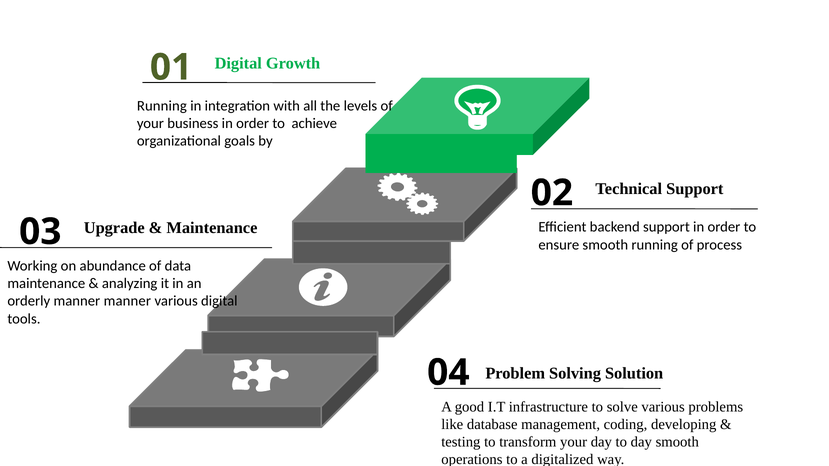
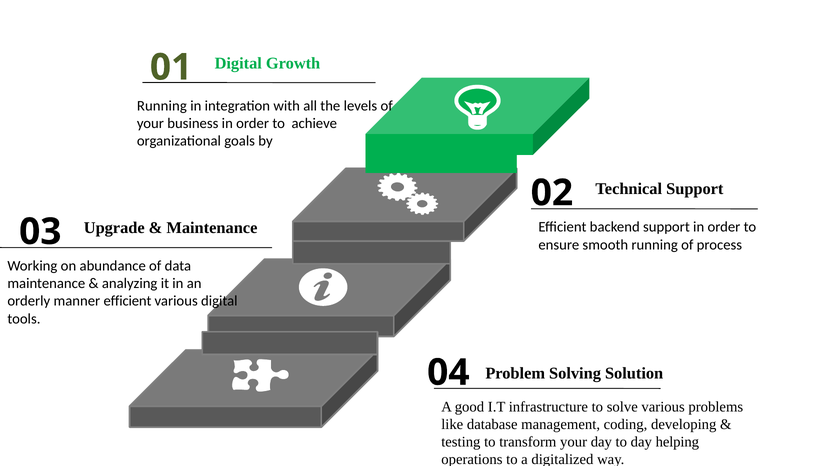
manner manner: manner -> efficient (127, 301)
day smooth: smooth -> helping (677, 442)
